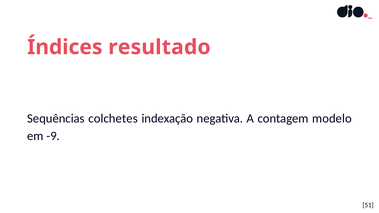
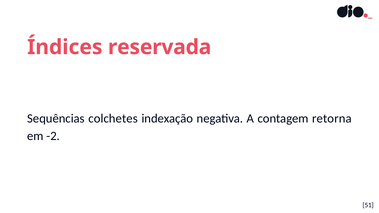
resultado: resultado -> reservada (160, 47)
modelo: modelo -> retorna (332, 119)
-9: -9 -> -2 (53, 136)
